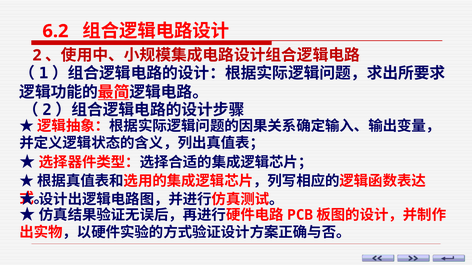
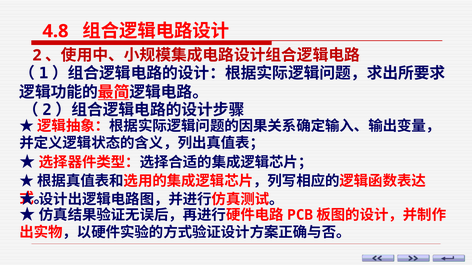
6.2: 6.2 -> 4.8 (55, 31)
